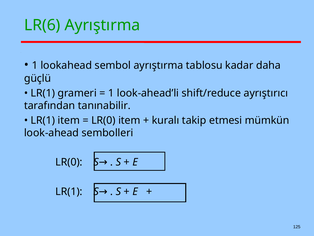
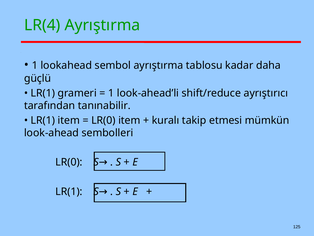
LR(6: LR(6 -> LR(4 (42, 25)
